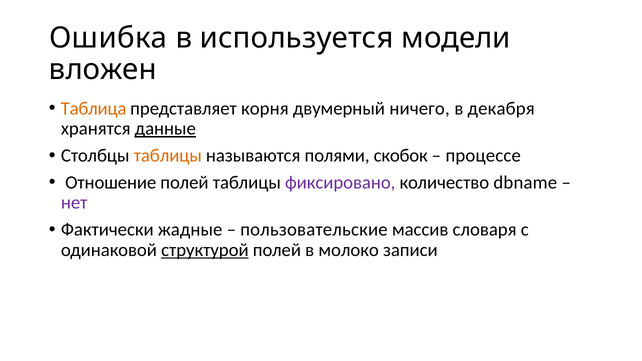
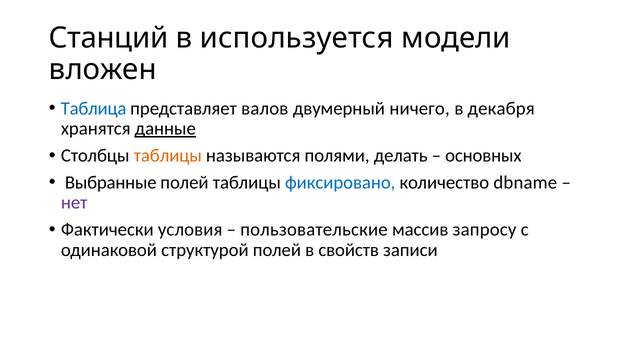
Ошибка: Ошибка -> Станций (109, 38)
Таблица colour: orange -> blue (94, 109)
корня: корня -> валов (265, 109)
скобок: скобок -> делать (401, 156)
процессе: процессе -> основных (483, 156)
Отношение: Отношение -> Выбранные (111, 183)
фиксировано colour: purple -> blue (340, 183)
жадные: жадные -> условия (190, 230)
словаря: словаря -> запросу (484, 230)
структурой underline: present -> none (205, 250)
молоко: молоко -> свойств (349, 250)
